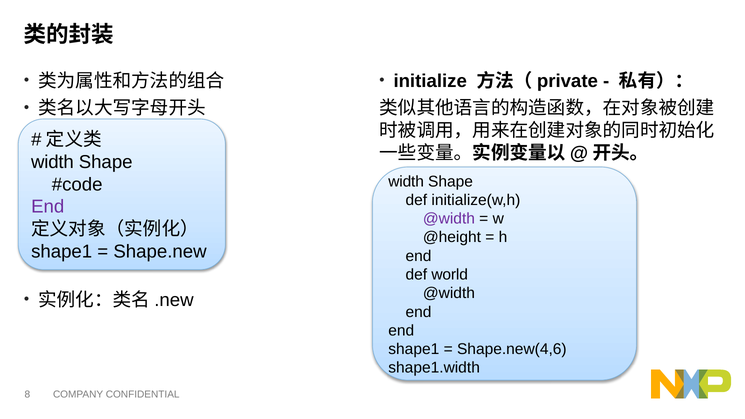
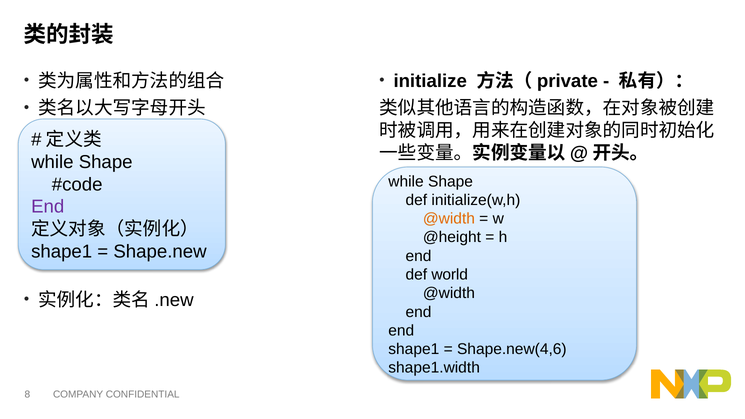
width: width -> while (52, 162)
width: width -> while (406, 182)
@width colour: purple -> orange (449, 219)
